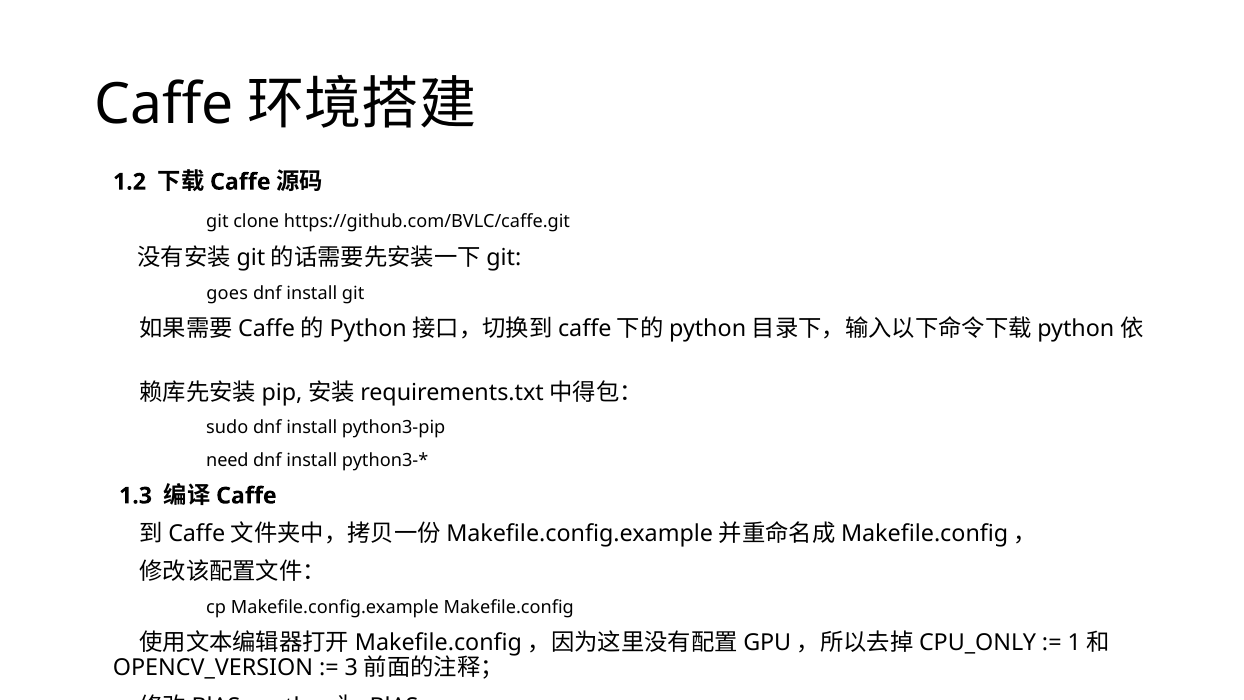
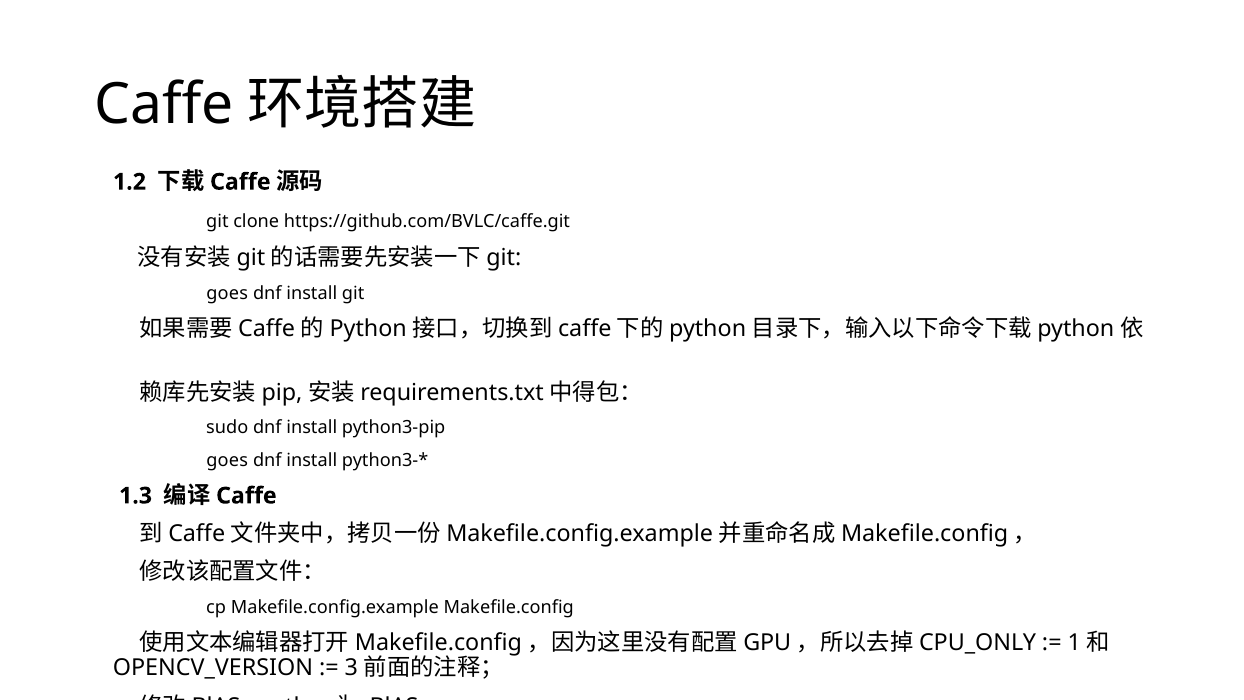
need: need -> goes (227, 460)
